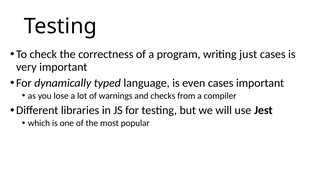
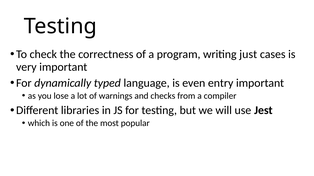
even cases: cases -> entry (221, 83)
